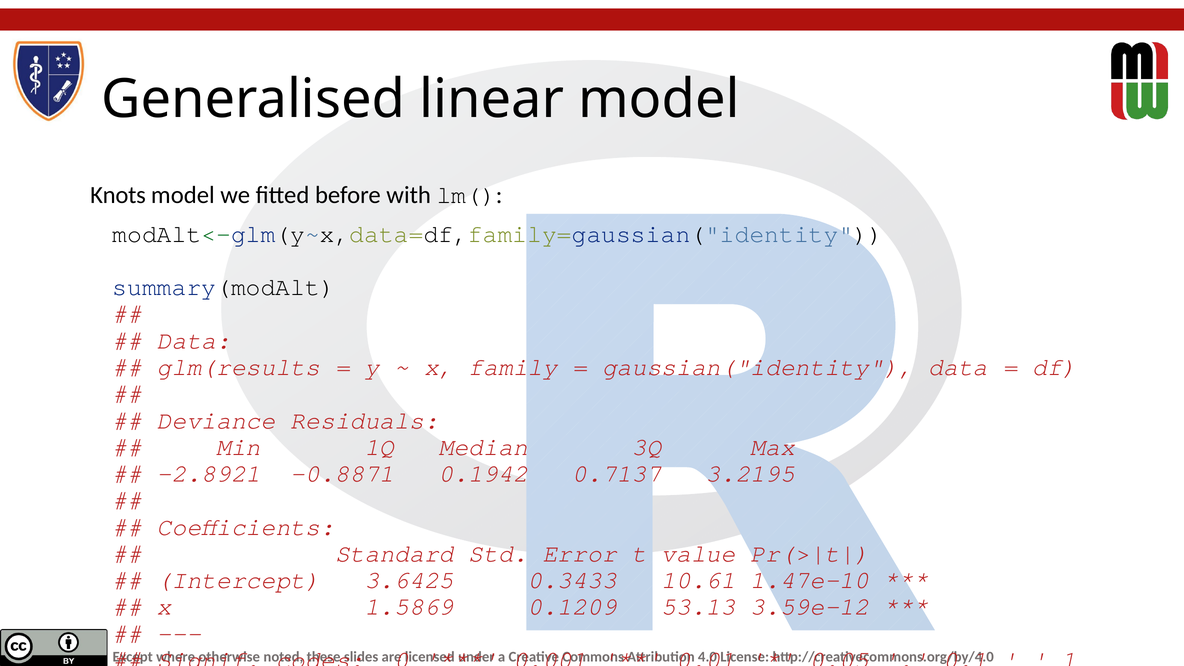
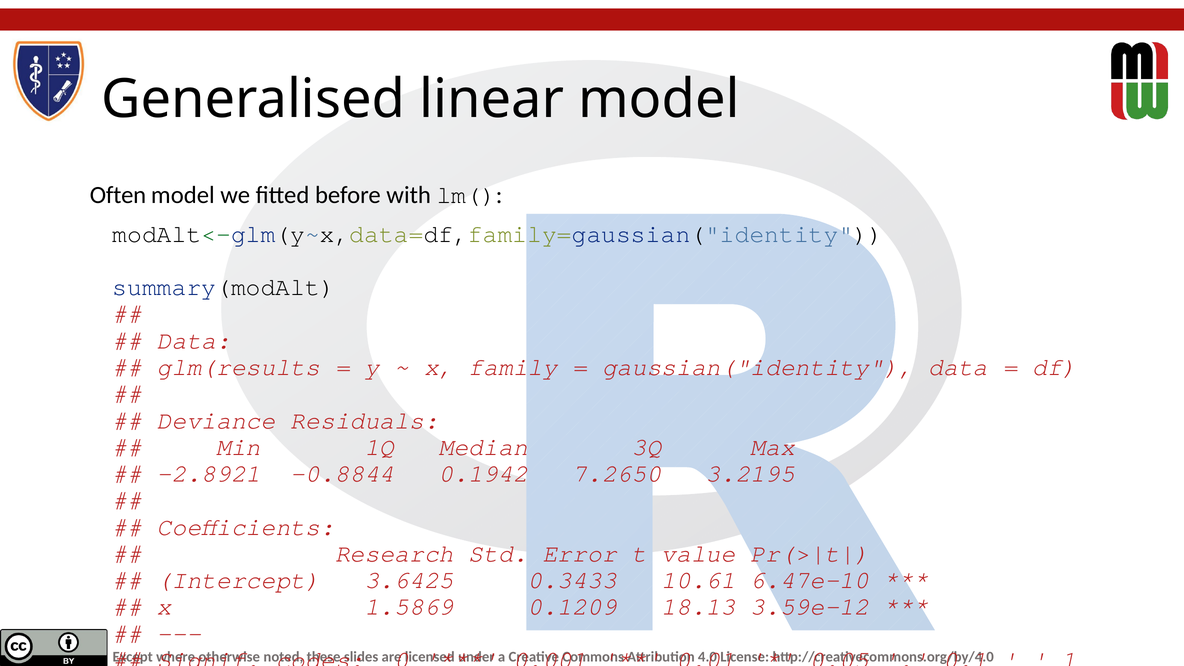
Knots: Knots -> Often (118, 195)
-0.8871: -0.8871 -> -0.8844 (342, 474)
0.7137: 0.7137 -> 7.2650 (617, 474)
Standard: Standard -> Research (394, 554)
1.47e-10: 1.47e-10 -> 6.47e-10 (810, 580)
53.13: 53.13 -> 18.13 (699, 607)
